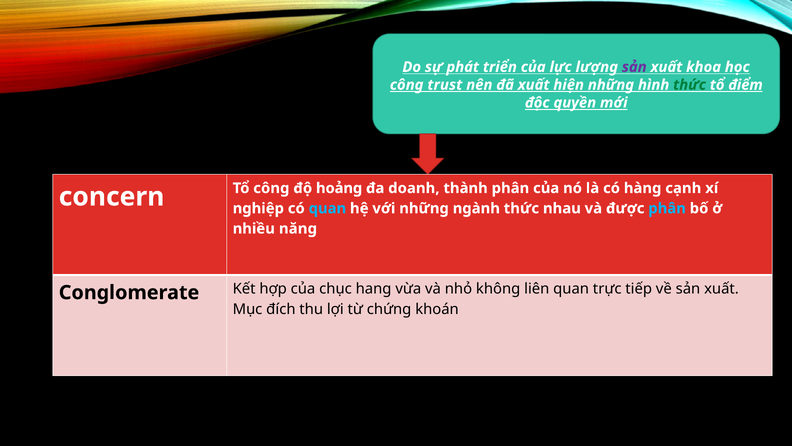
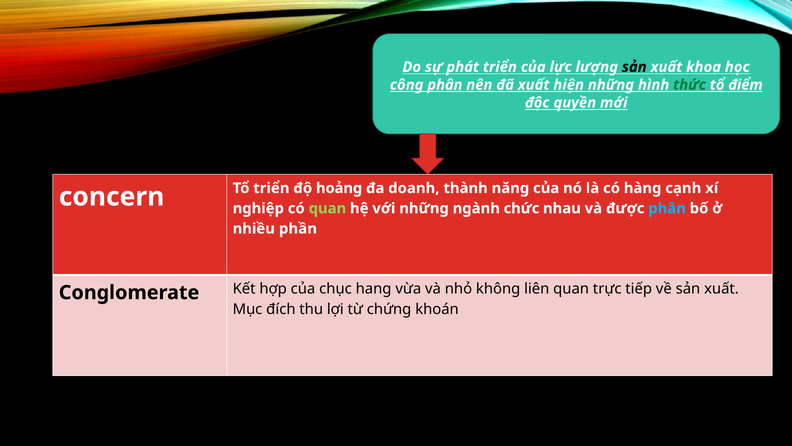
sản colour: purple -> black (634, 67)
công trust: trust -> phân (445, 85)
Tổ công: công -> triển (271, 188)
thành phân: phân -> năng (510, 188)
quan colour: light blue -> light green (327, 208)
ngành thức: thức -> chức (522, 208)
năng: năng -> phần (298, 228)
